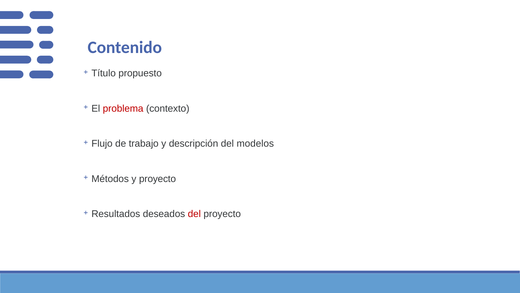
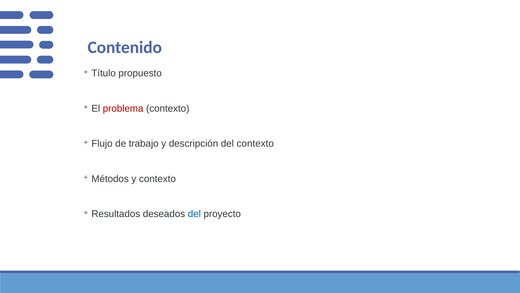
del modelos: modelos -> contexto (255, 143)
y proyecto: proyecto -> contexto (157, 179)
del colour: red -> blue (194, 214)
